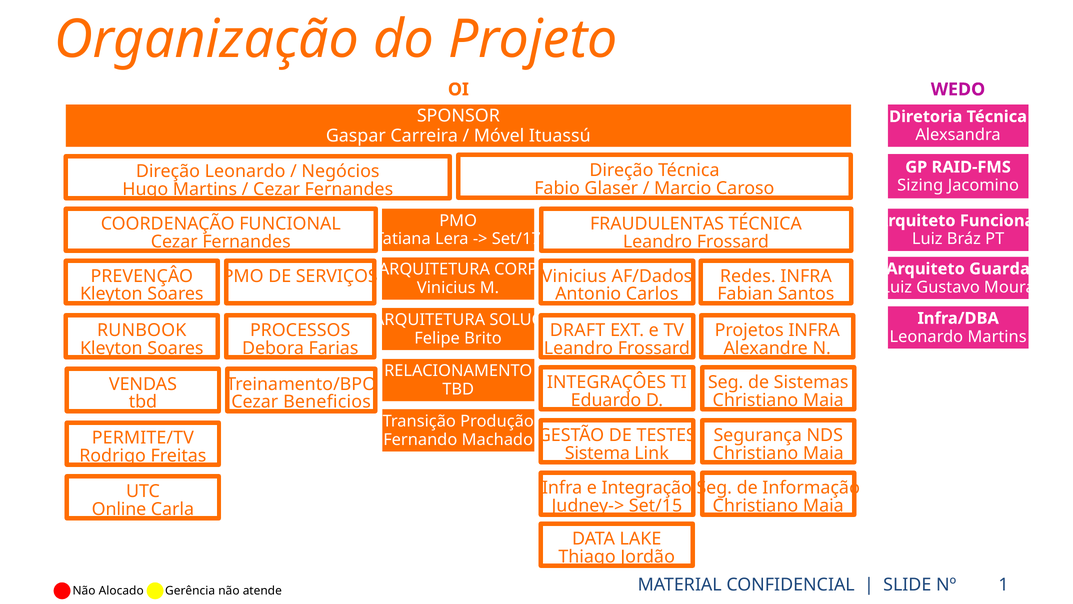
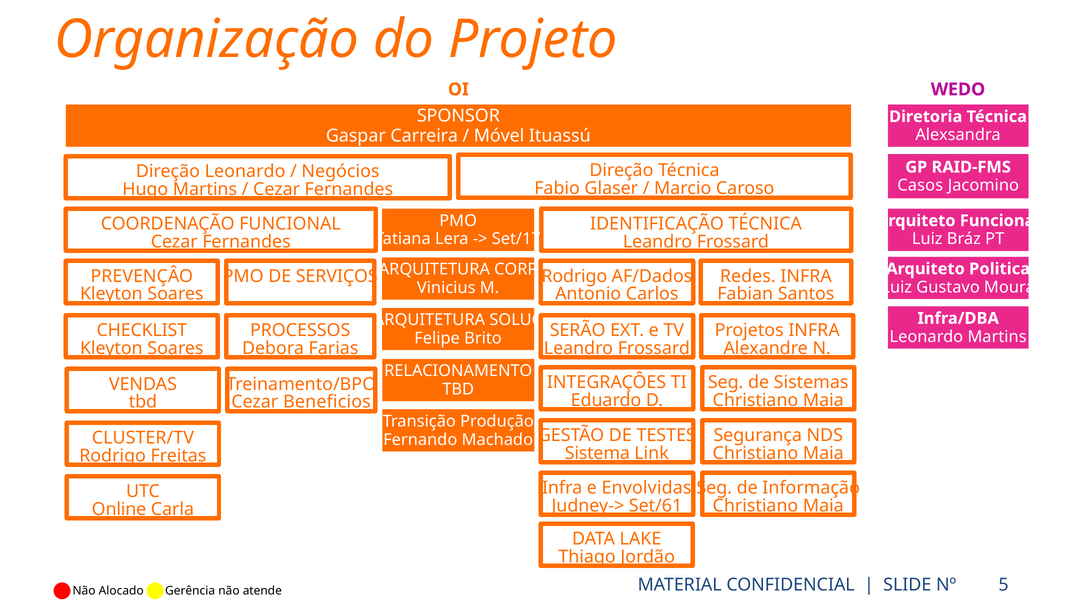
Sizing: Sizing -> Casos (920, 185)
FRAUDULENTAS: FRAUDULENTAS -> IDENTIFICAÇÃO (657, 224)
Guarda: Guarda -> Politica (1000, 269)
Vinicius: Vinicius -> Rodrigo (574, 276)
RUNBOOK: RUNBOOK -> CHECKLIST (142, 330)
DRAFT: DRAFT -> SERÃO (578, 330)
PERMITE/TV: PERMITE/TV -> CLUSTER/TV (143, 438)
Integração: Integração -> Envolvidas (647, 488)
Set/15: Set/15 -> Set/61 (656, 506)
1: 1 -> 5 (1004, 585)
